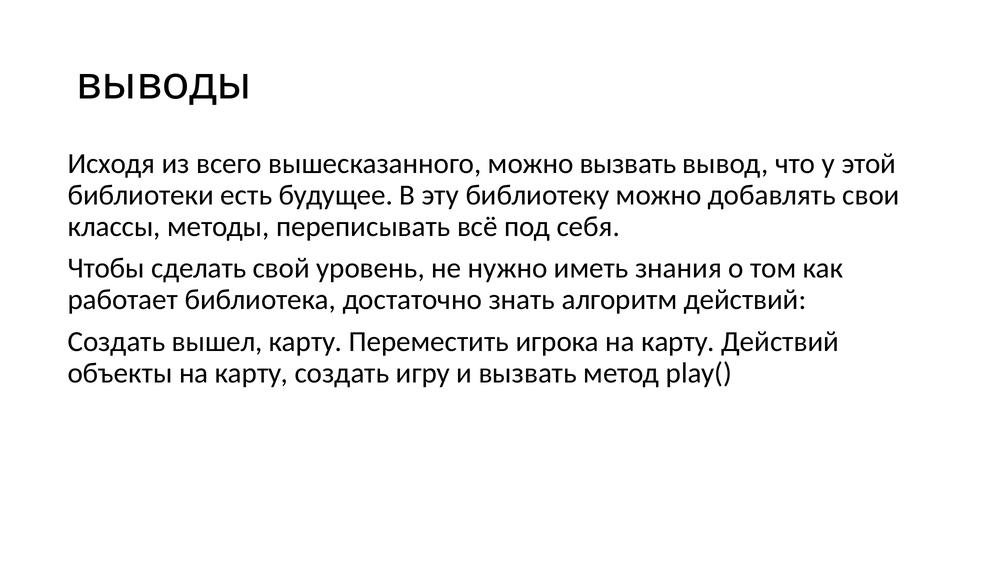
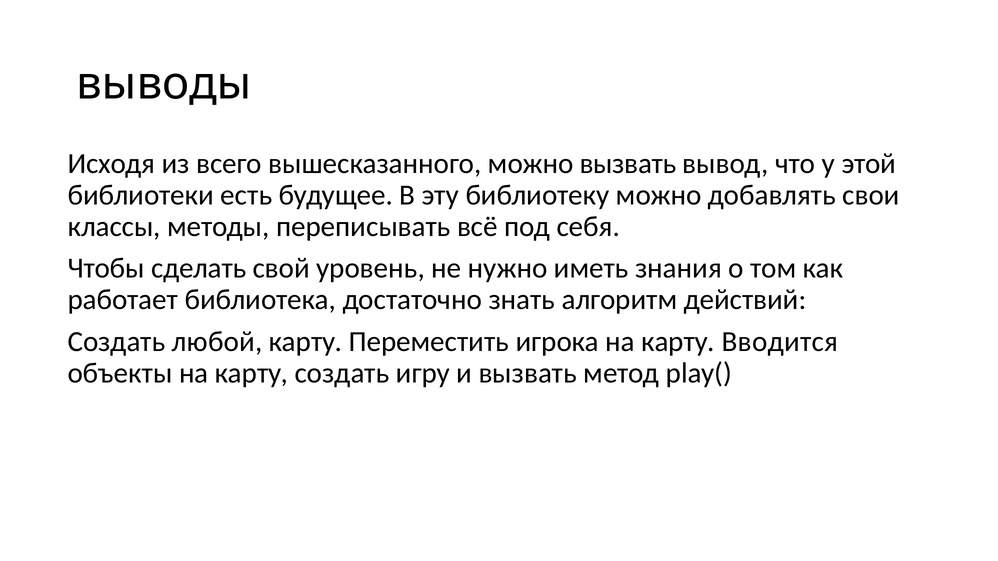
вышел: вышел -> любой (217, 342)
карту Действий: Действий -> Вводится (780, 342)
